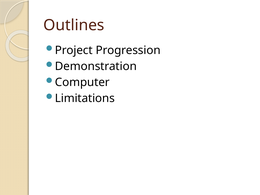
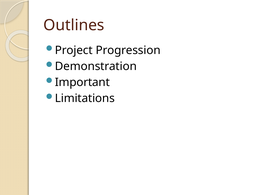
Computer: Computer -> Important (82, 82)
